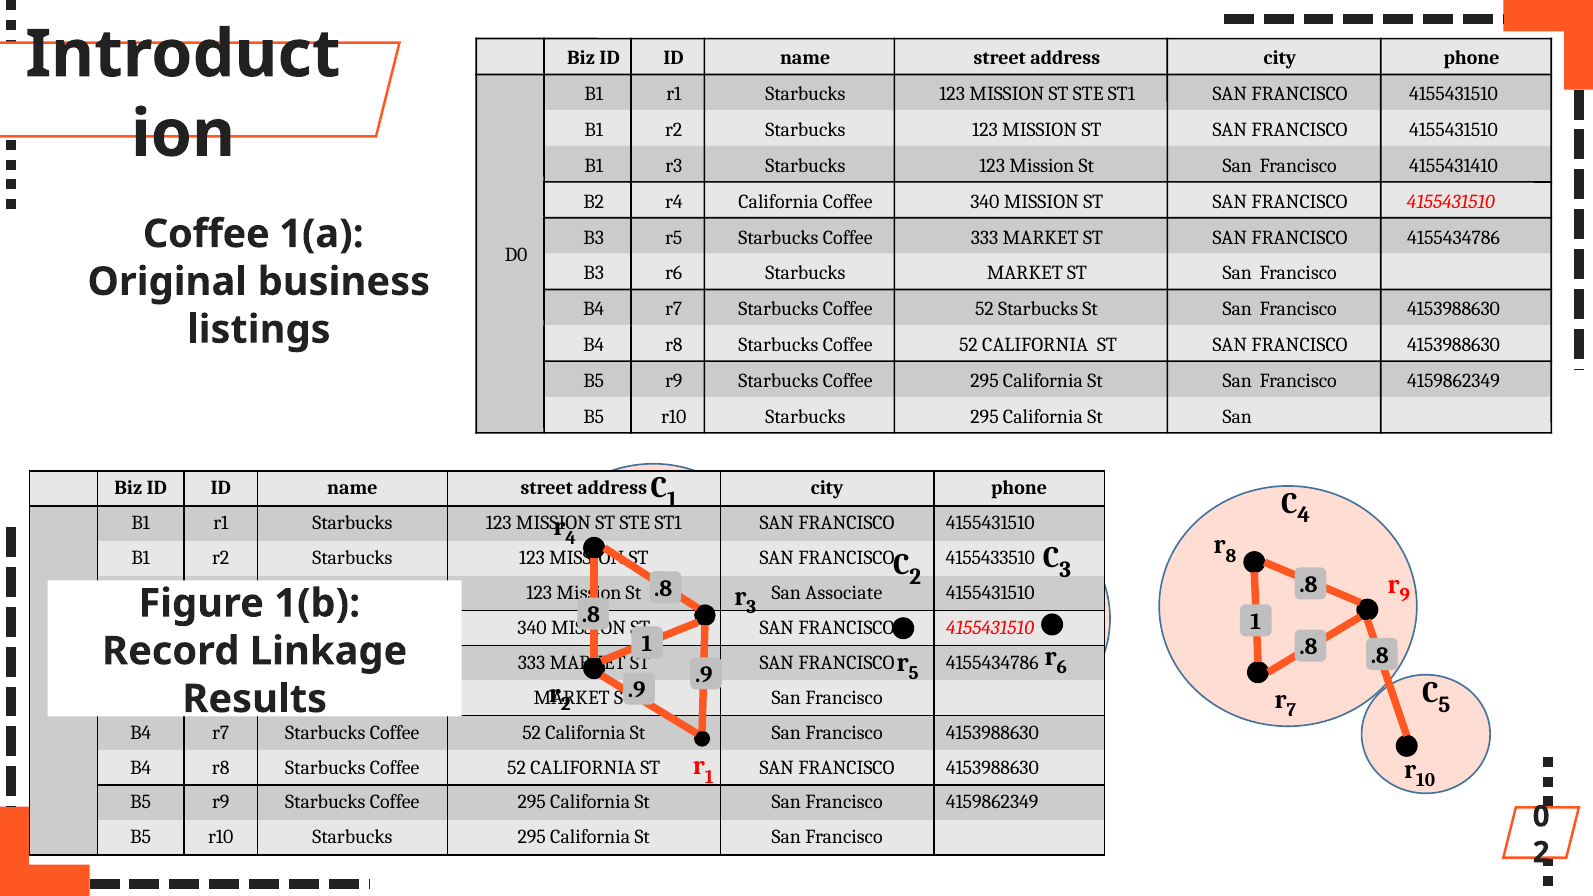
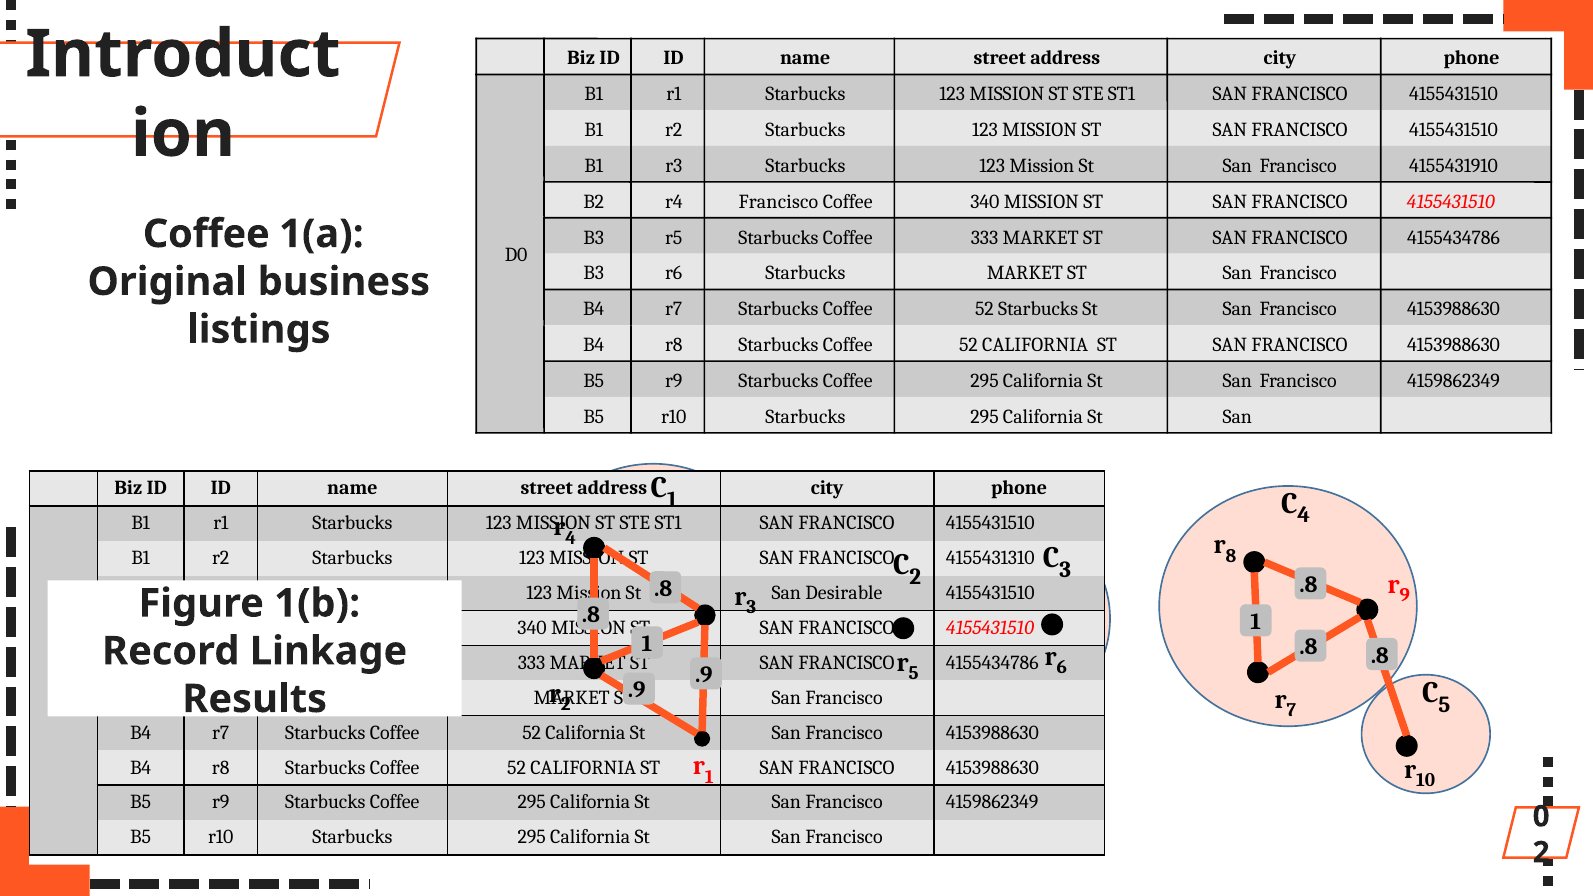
4155431410: 4155431410 -> 4155431910 (1453, 166)
r4 California: California -> Francisco (778, 202)
4155433510: 4155433510 -> 4155431310 (990, 558)
Associate: Associate -> Desirable (844, 593)
